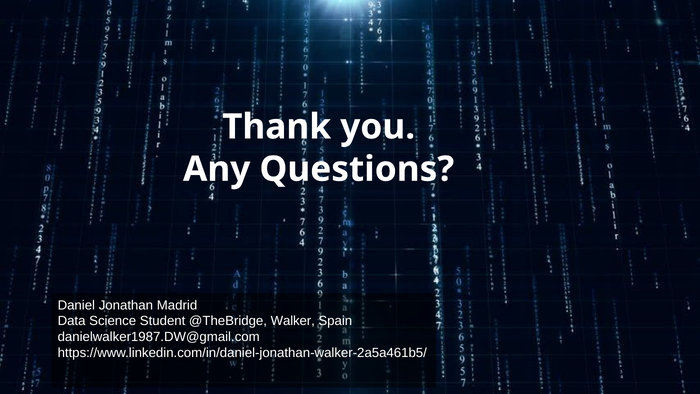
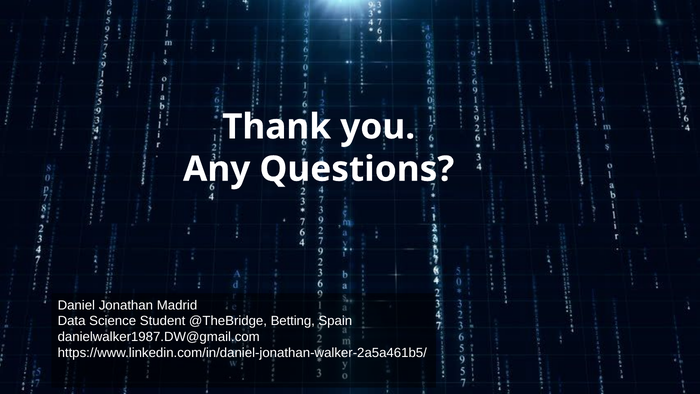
Walker: Walker -> Betting (293, 321)
